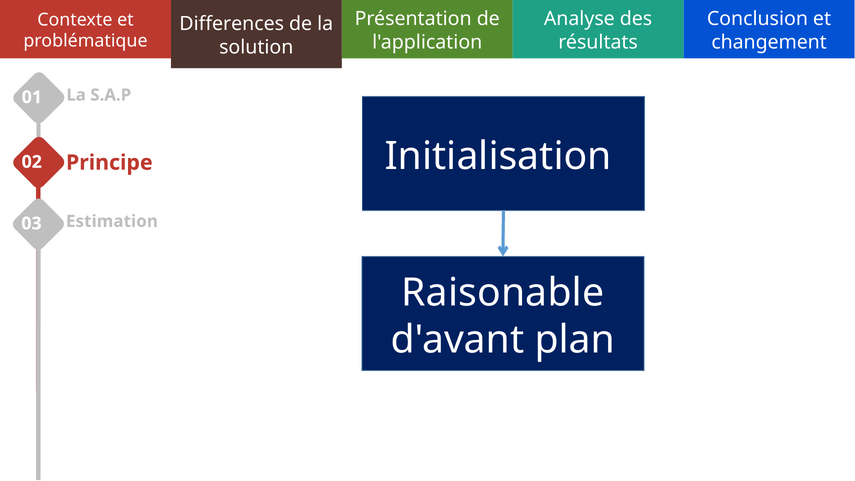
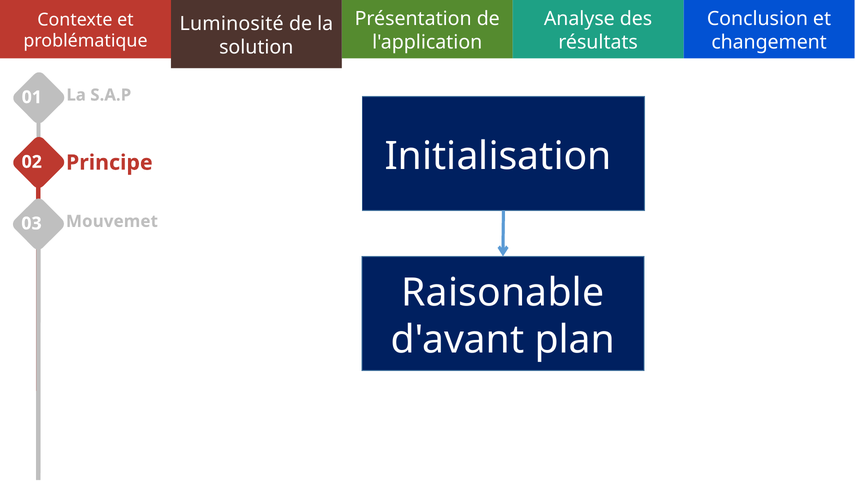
Differences: Differences -> Luminosité (232, 24)
Estimation: Estimation -> Mouvemet (112, 221)
